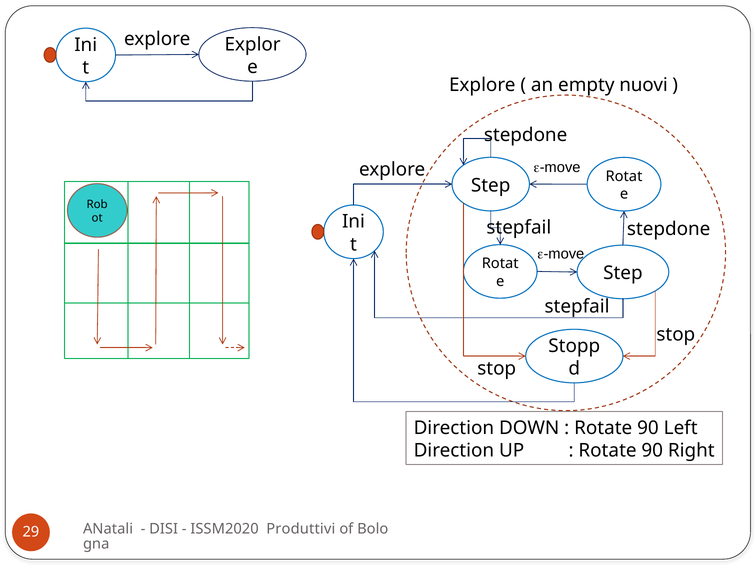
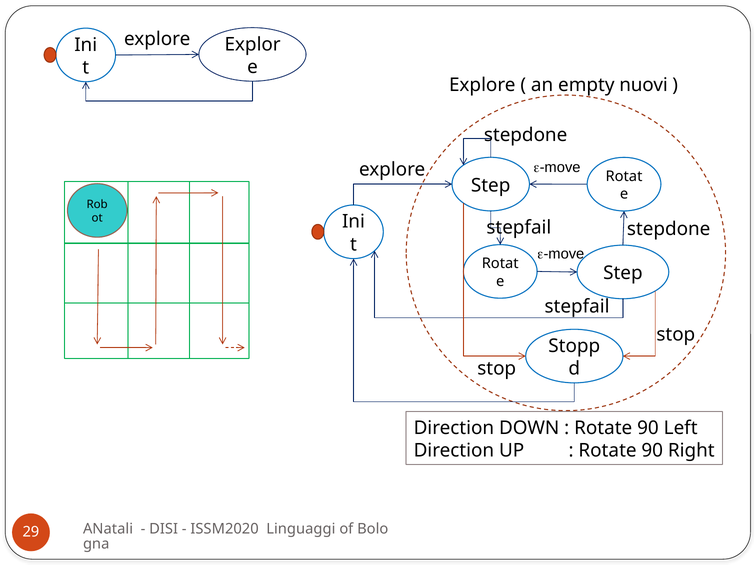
Produttivi: Produttivi -> Linguaggi (301, 529)
